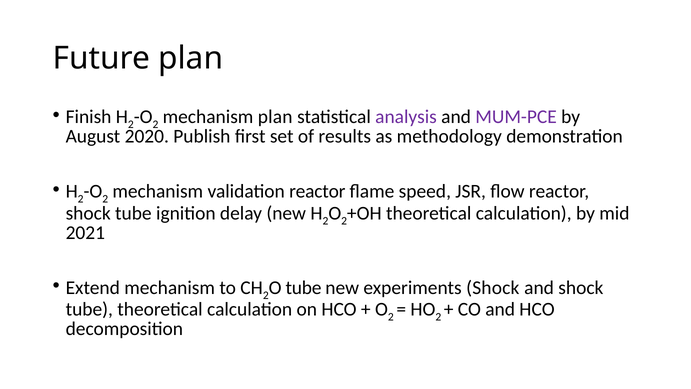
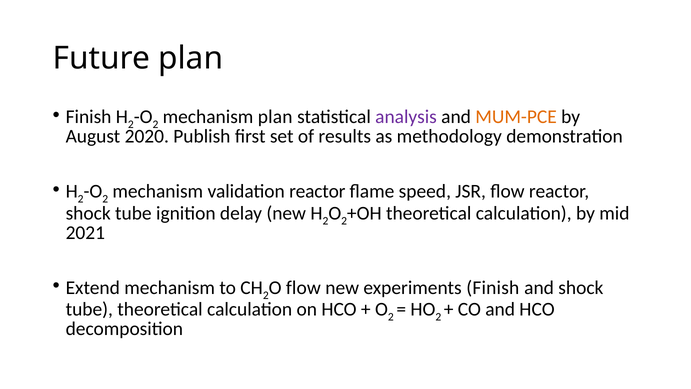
MUM-PCE colour: purple -> orange (516, 117)
tube: tube -> flow (303, 287)
experiments Shock: Shock -> Finish (493, 287)
